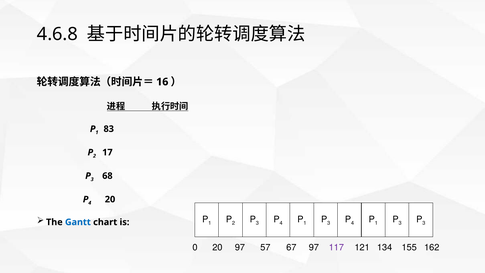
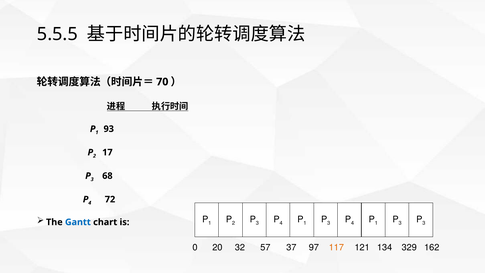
4.6.8: 4.6.8 -> 5.5.5 (57, 34)
16: 16 -> 70 (162, 82)
83: 83 -> 93 (109, 129)
20: 20 -> 72 (110, 199)
20 97: 97 -> 32 (240, 247)
67: 67 -> 37 (291, 247)
117 colour: purple -> orange (336, 247)
155: 155 -> 329 (409, 247)
